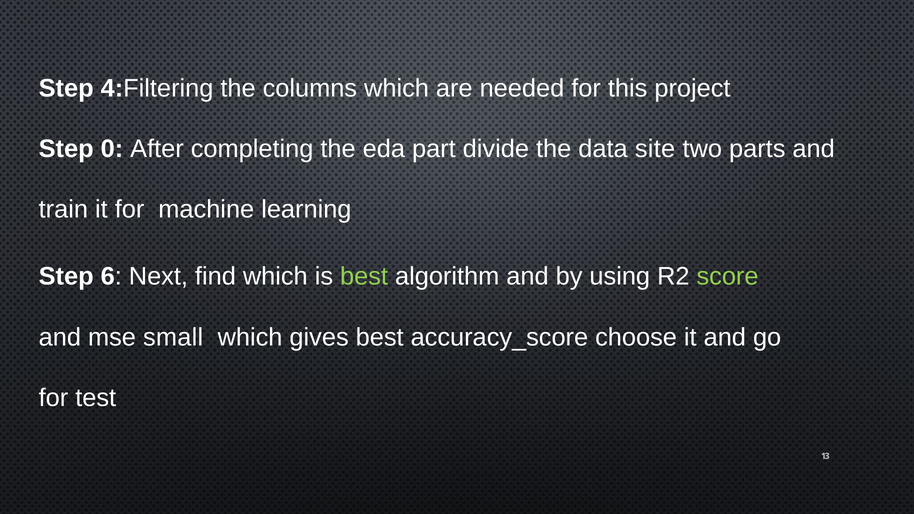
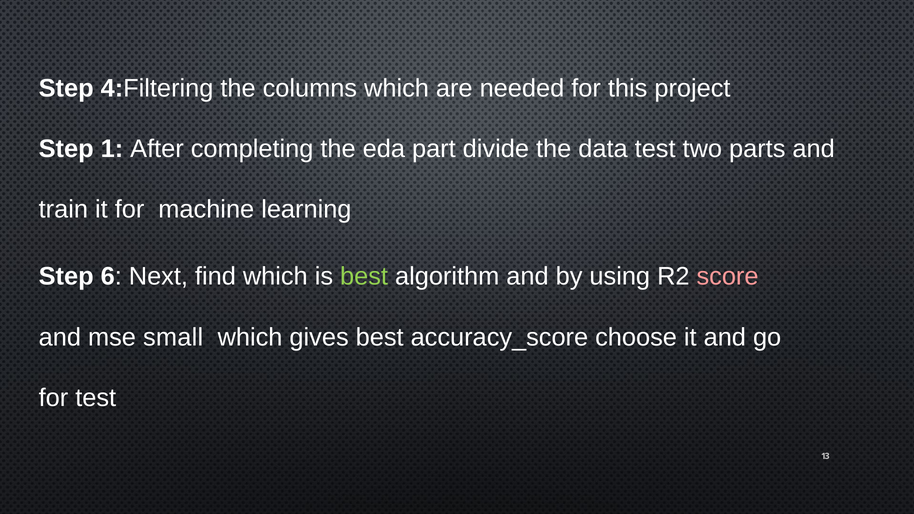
0: 0 -> 1 (112, 149)
data site: site -> test (655, 149)
score colour: light green -> pink (728, 277)
